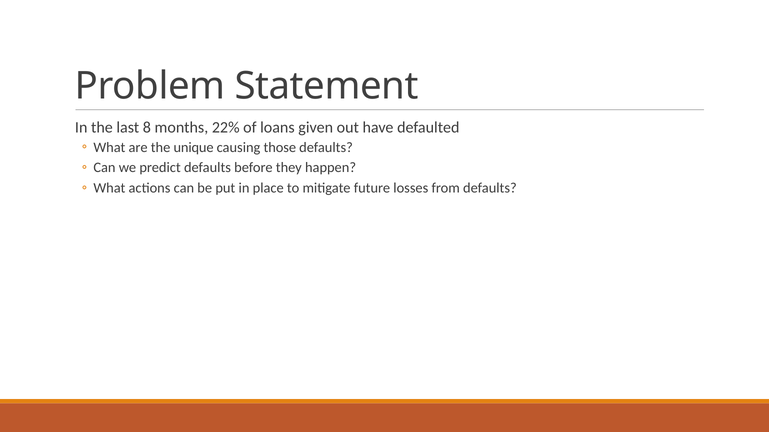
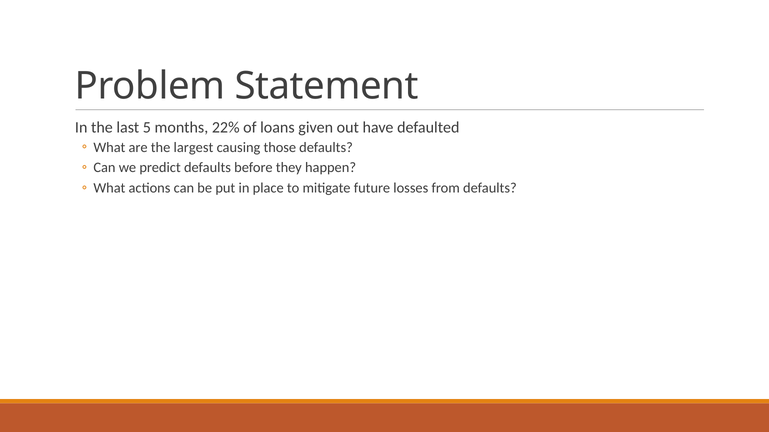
8: 8 -> 5 (147, 128)
unique: unique -> largest (193, 148)
